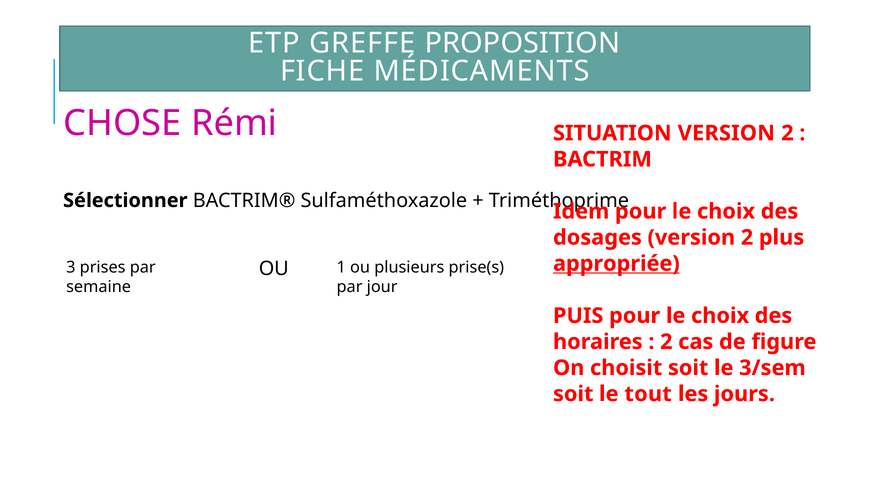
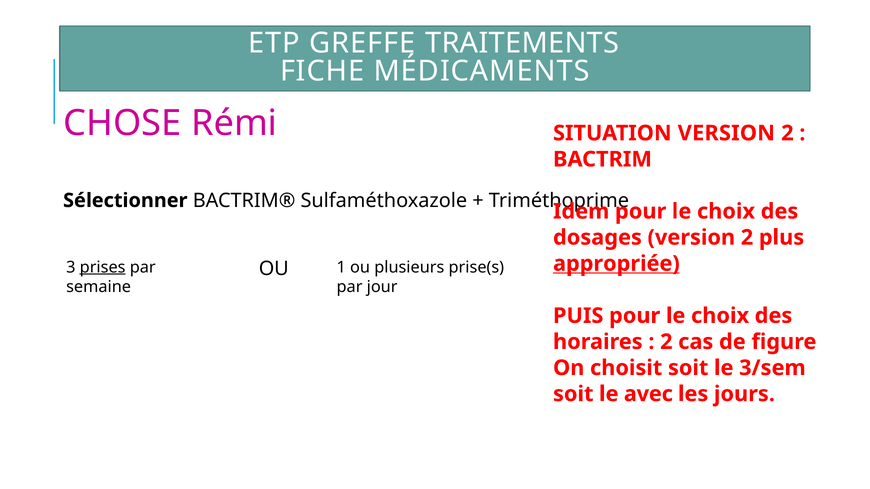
PROPOSITION: PROPOSITION -> TRAITEMENTS (522, 43)
prises underline: none -> present (103, 267)
tout: tout -> avec (648, 394)
